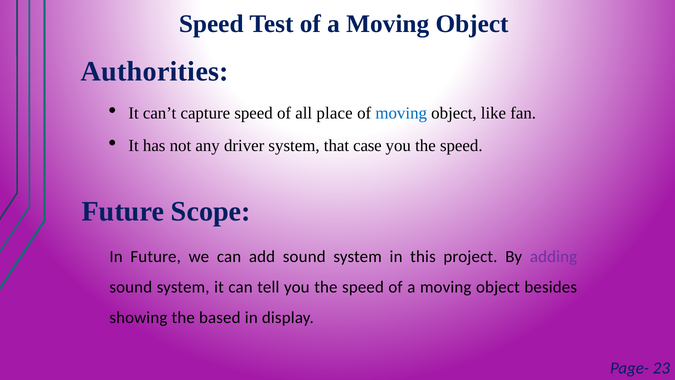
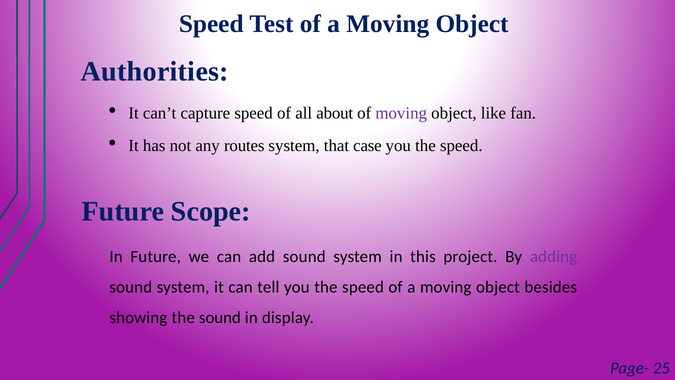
place: place -> about (335, 113)
moving colour: blue -> purple (401, 113)
driver: driver -> routes (244, 146)
the based: based -> sound (220, 317)
23: 23 -> 25 (661, 368)
